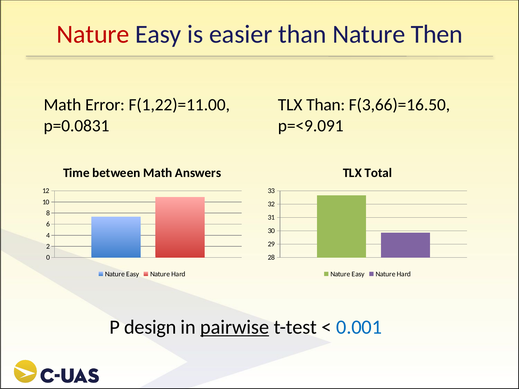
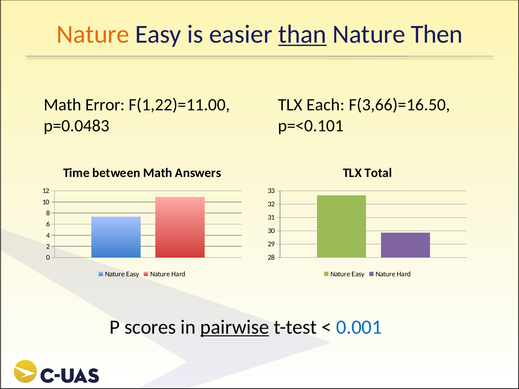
Nature colour: red -> orange (93, 34)
than underline: none -> present (302, 34)
TLX Than: Than -> Each (326, 105)
p=0.0831: p=0.0831 -> p=0.0483 (77, 126)
p=<9.091: p=<9.091 -> p=<0.101 (311, 126)
design: design -> scores (150, 327)
